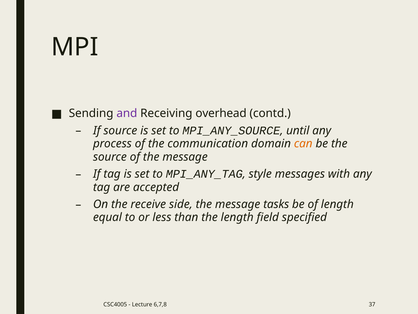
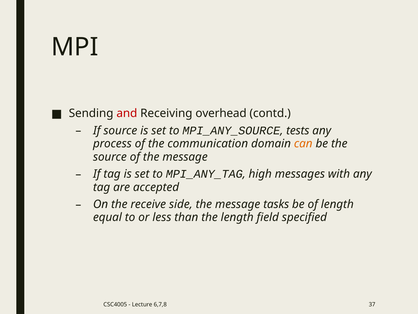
and colour: purple -> red (127, 113)
until: until -> tests (298, 130)
style: style -> high (260, 174)
